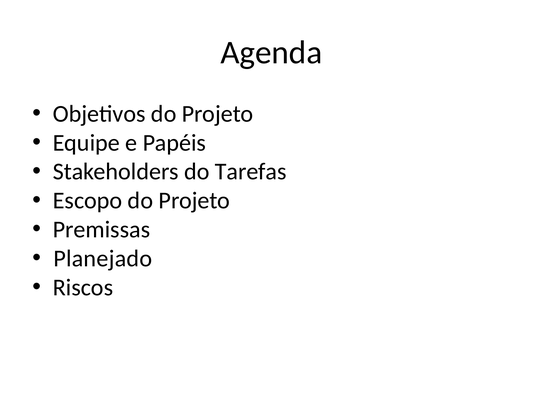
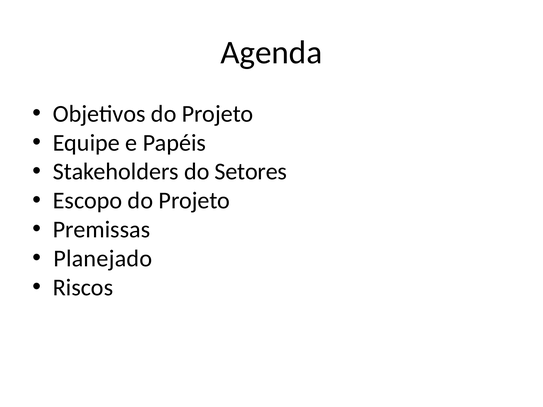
Tarefas: Tarefas -> Setores (251, 172)
